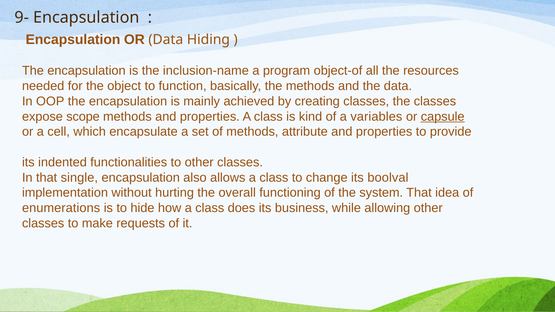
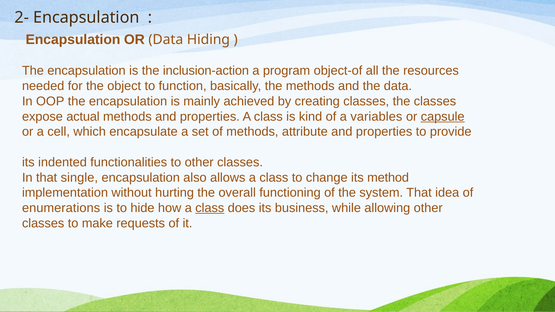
9-: 9- -> 2- (22, 17)
inclusion-name: inclusion-name -> inclusion-action (206, 71)
scope: scope -> actual (83, 117)
boolval: boolval -> method (388, 178)
class underline: none -> present (210, 208)
